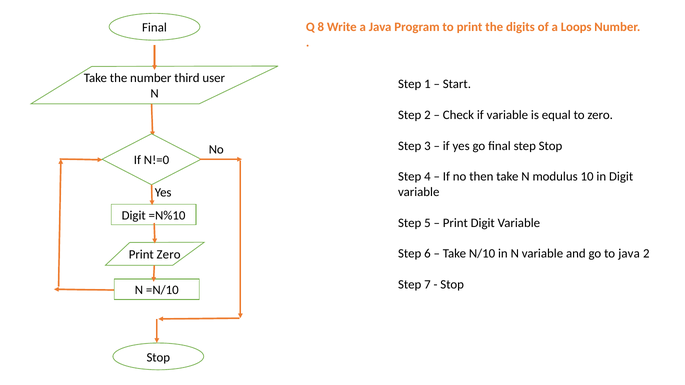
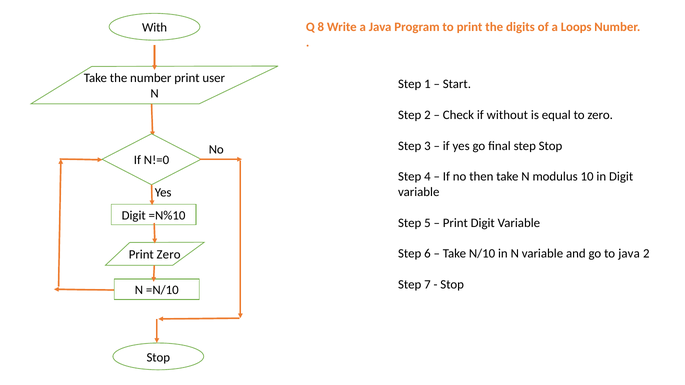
Final: Final -> With (155, 28)
number third: third -> print (187, 78)
if variable: variable -> without (507, 115)
